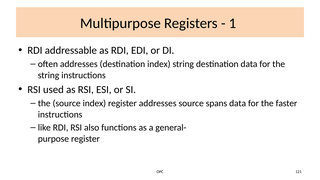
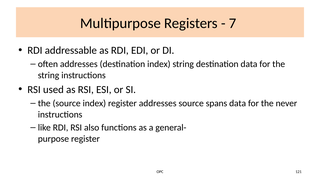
1: 1 -> 7 (233, 23)
faster: faster -> never (286, 103)
